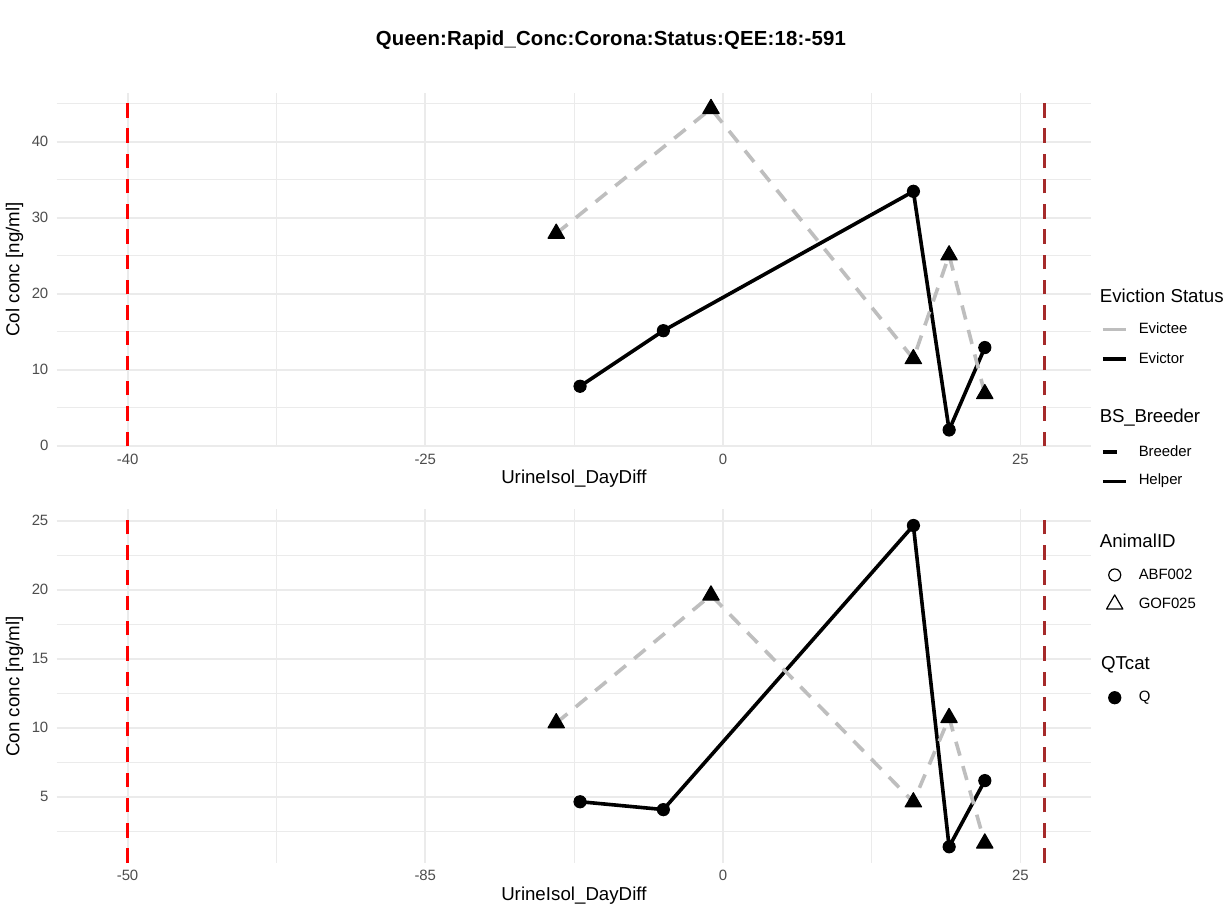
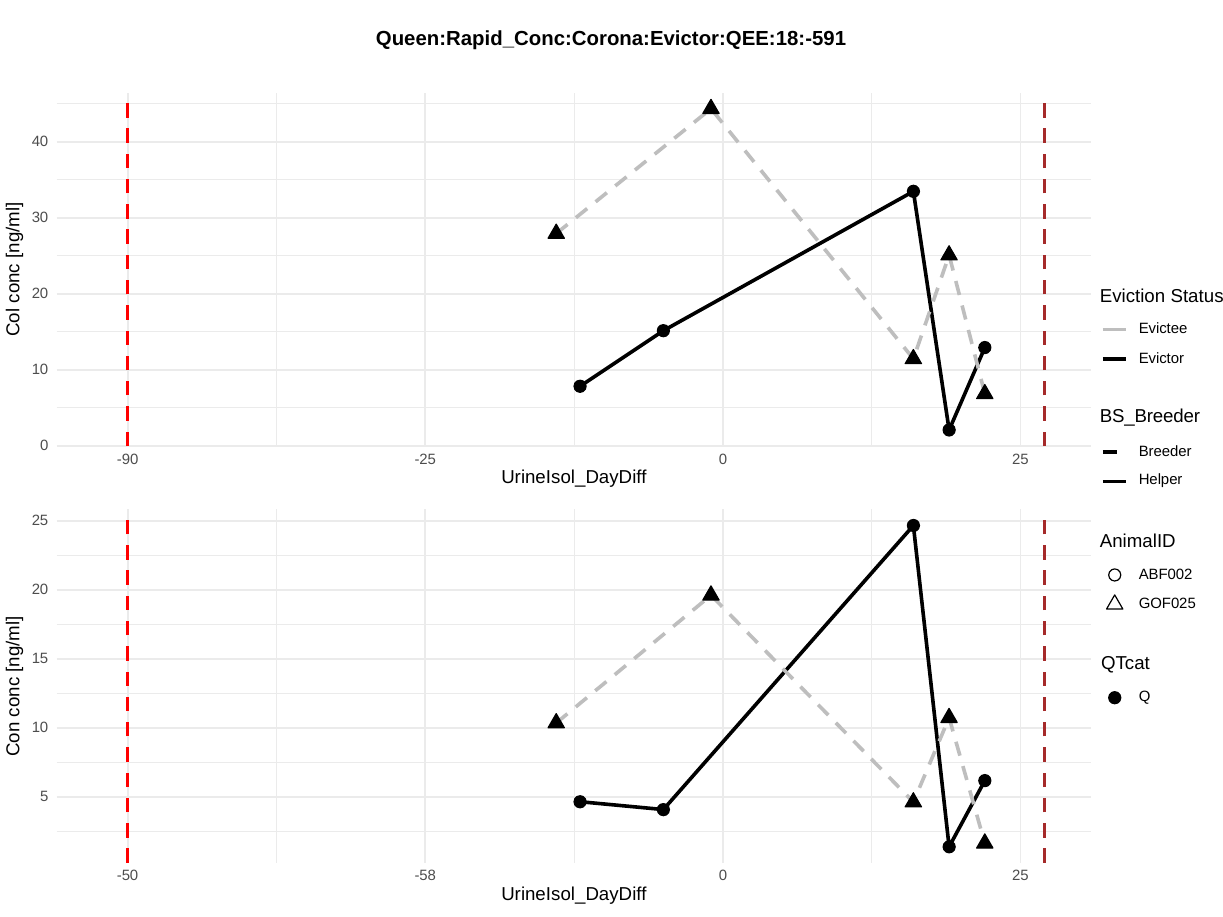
Queen:Rapid_Conc:Corona:Status:QEE:18:-591: Queen:Rapid_Conc:Corona:Status:QEE:18:-591 -> Queen:Rapid_Conc:Corona:Evictor:QEE:18:-591 (611, 39)
-40: -40 -> -90 (128, 459)
-85: -85 -> -58 (425, 876)
